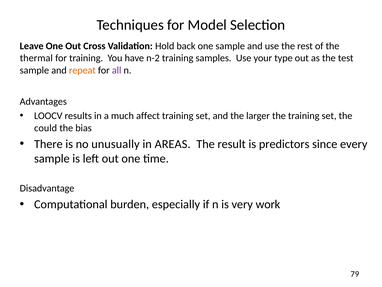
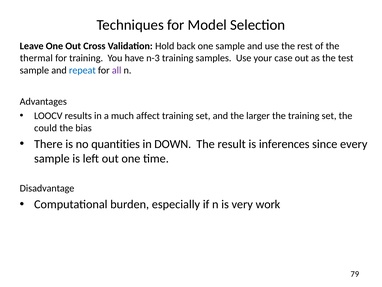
n-2: n-2 -> n-3 (153, 58)
type: type -> case (283, 58)
repeat colour: orange -> blue (82, 70)
unusually: unusually -> quantities (116, 144)
AREAS: AREAS -> DOWN (173, 144)
predictors: predictors -> inferences (284, 144)
